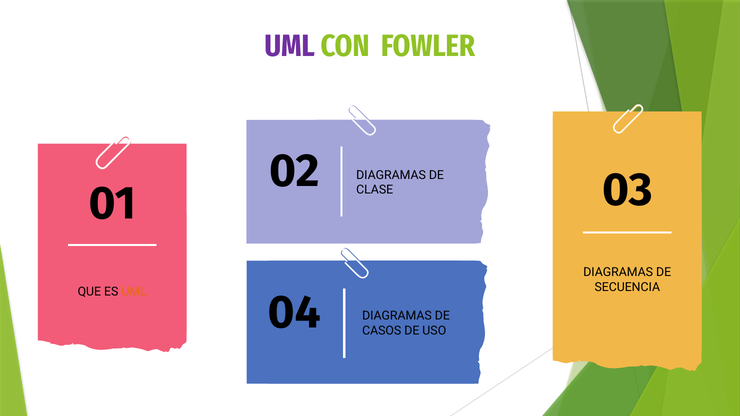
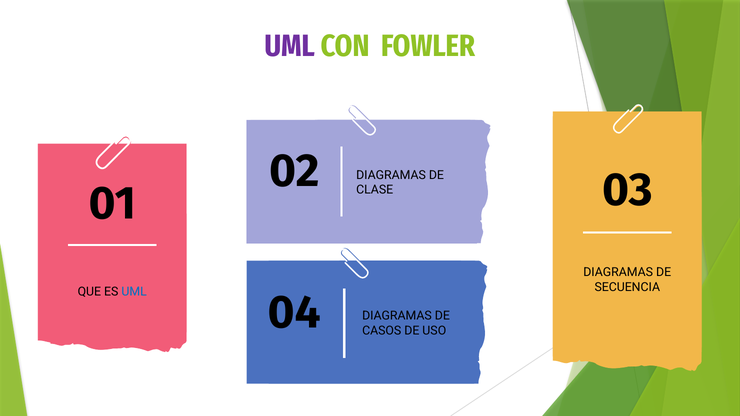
UML colour: orange -> blue (134, 292)
